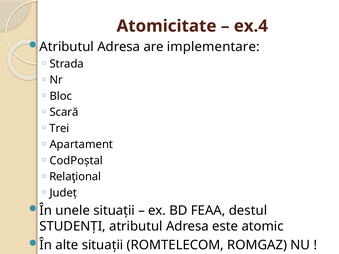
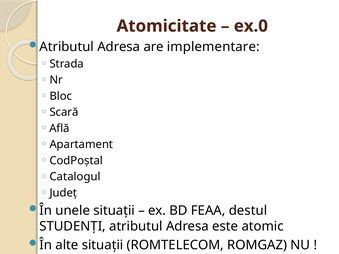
ex.4: ex.4 -> ex.0 (251, 26)
Trei: Trei -> Află (59, 128)
Relaţional: Relaţional -> Catalogul (75, 177)
